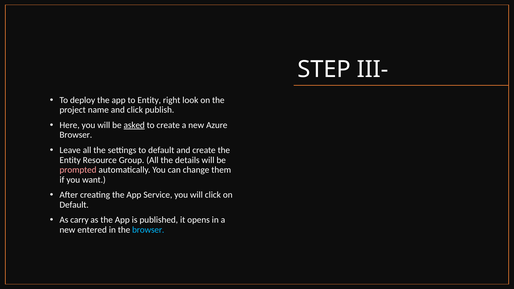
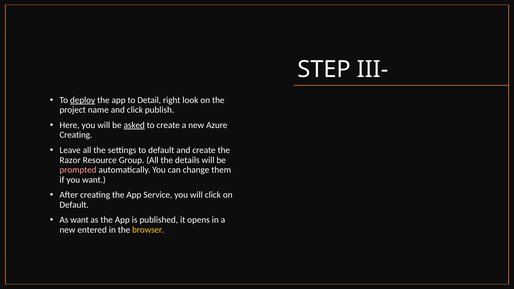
deploy underline: none -> present (83, 100)
to Entity: Entity -> Detail (149, 100)
Browser: Browser -> Creating (76, 135)
Entity: Entity -> Razor (70, 160)
As carry: carry -> want (79, 220)
browser colour: light blue -> yellow (148, 230)
